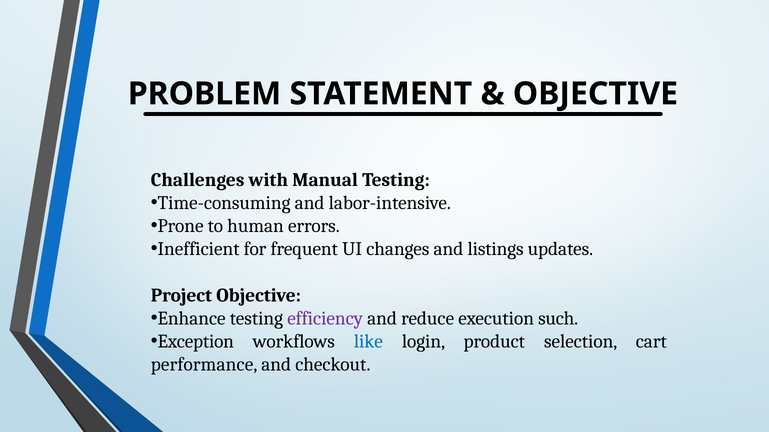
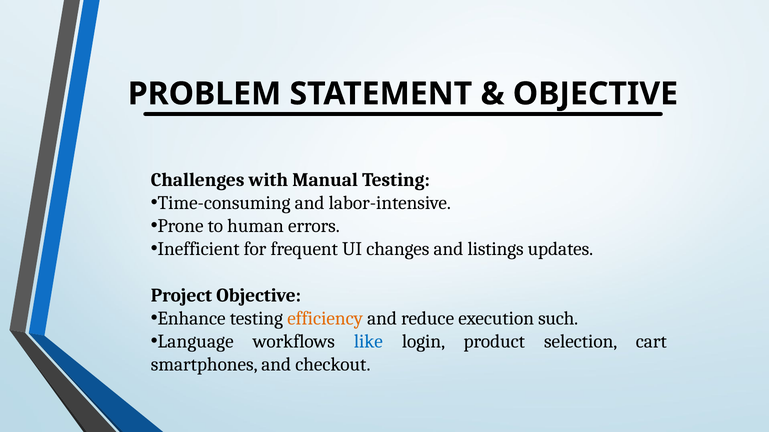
efficiency colour: purple -> orange (325, 319)
Exception: Exception -> Language (196, 342)
performance: performance -> smartphones (204, 365)
